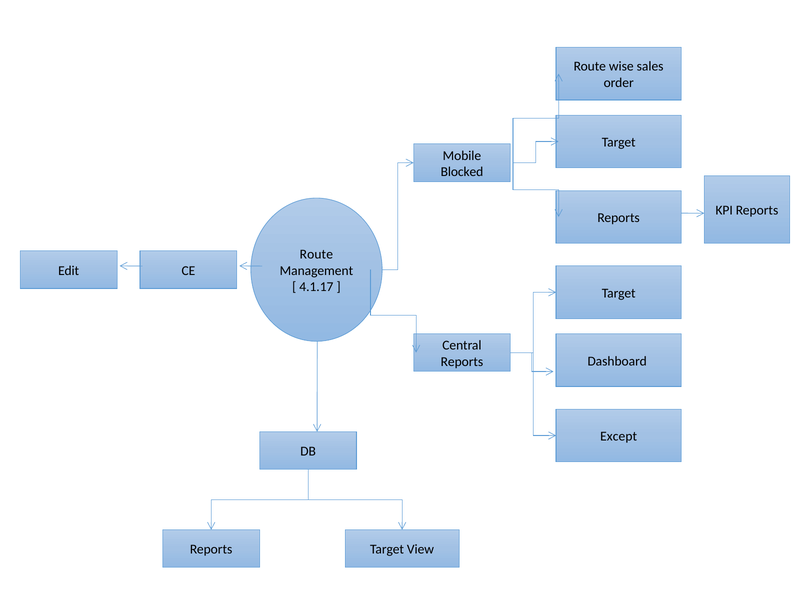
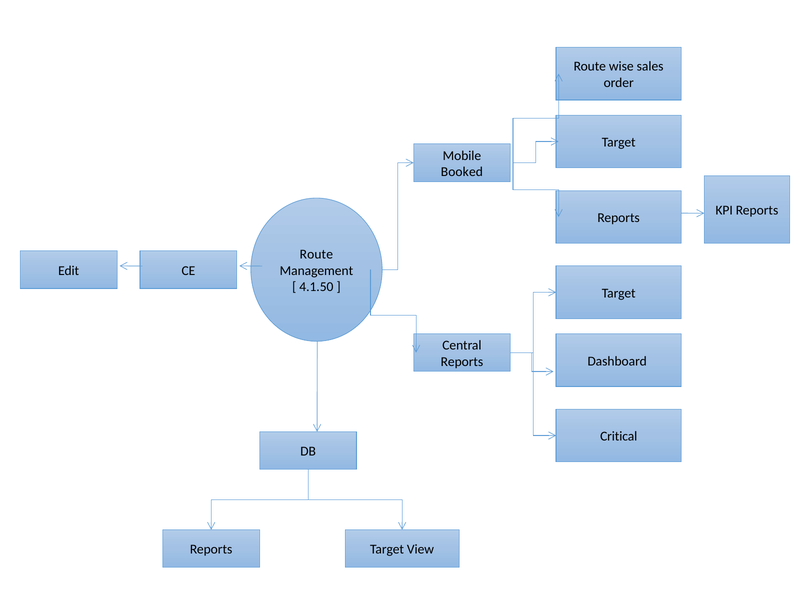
Blocked: Blocked -> Booked (462, 172)
4.1.17: 4.1.17 -> 4.1.50 (316, 287)
Except: Except -> Critical (619, 436)
